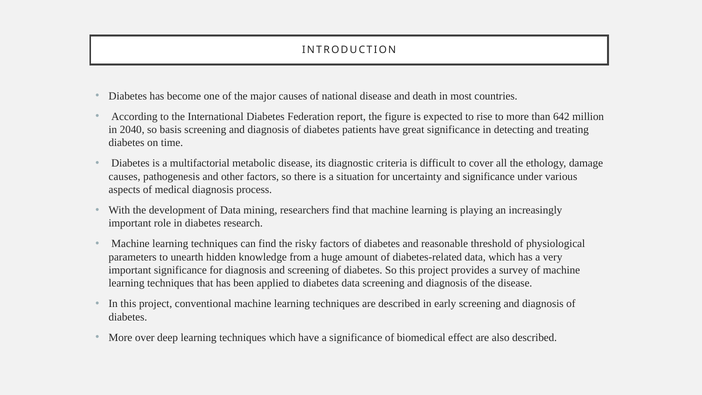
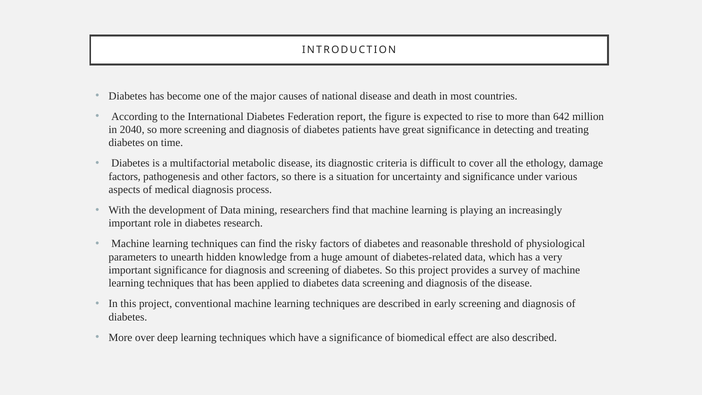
so basis: basis -> more (171, 130)
causes: causes -> factors (125, 176)
